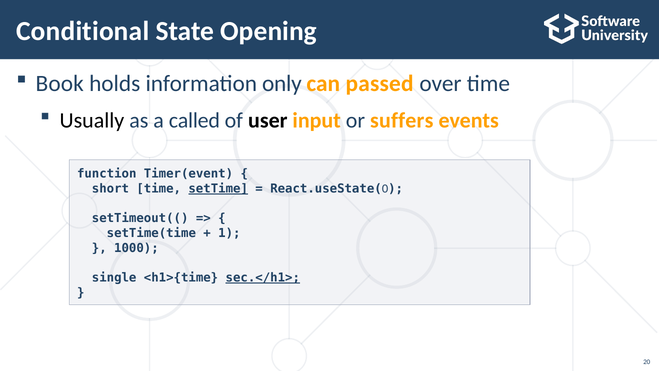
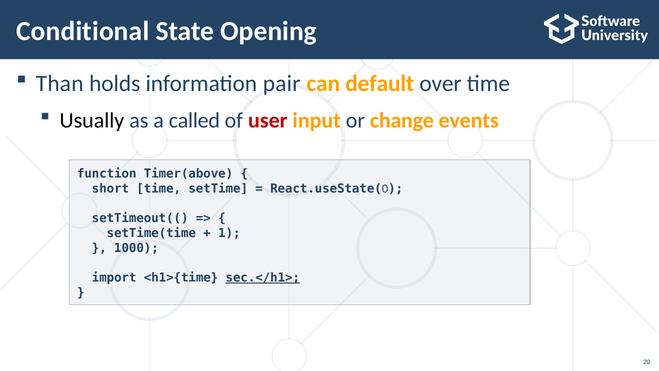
Book: Book -> Than (60, 84)
only: only -> pair (282, 84)
passed: passed -> default (380, 84)
user colour: black -> red (268, 120)
suffers: suffers -> change (402, 120)
Timer(event: Timer(event -> Timer(above (188, 174)
setTime underline: present -> none (218, 188)
single: single -> import (114, 277)
